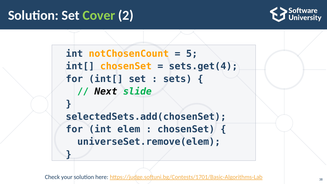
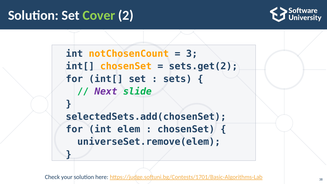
5: 5 -> 3 (192, 54)
sets.get(4: sets.get(4 -> sets.get(2 (203, 66)
Next colour: black -> purple (106, 91)
